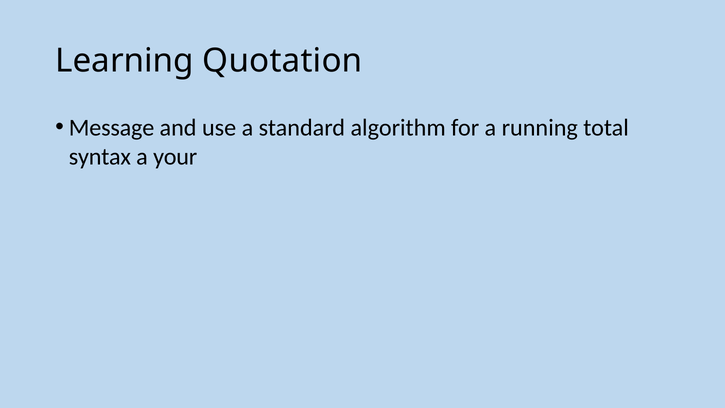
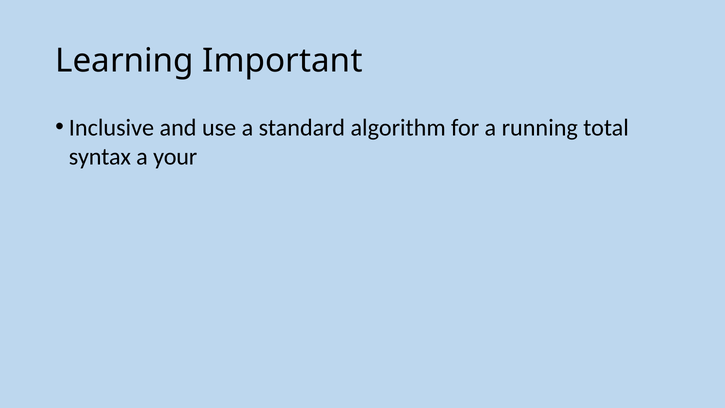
Quotation: Quotation -> Important (282, 61)
Message: Message -> Inclusive (111, 127)
